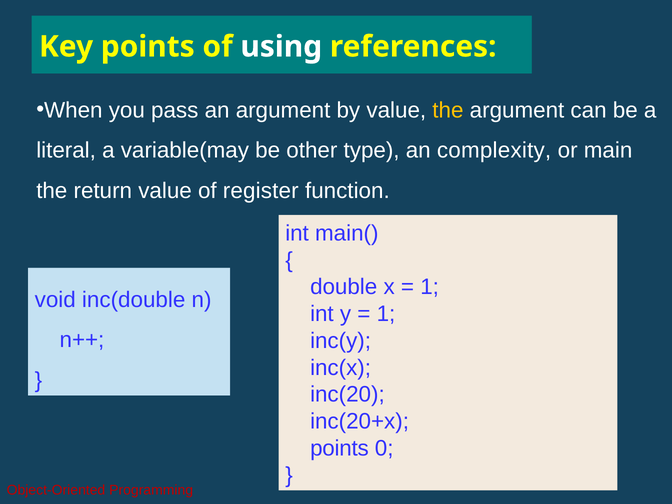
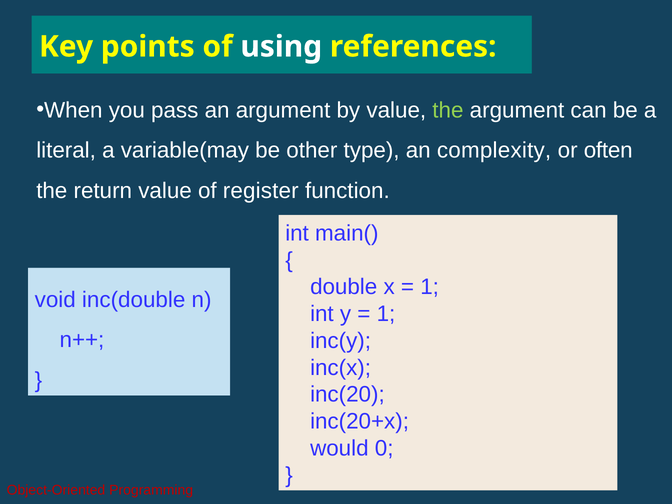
the colour: yellow -> light green (448, 110)
main: main -> often (608, 151)
points: points -> would (339, 448)
